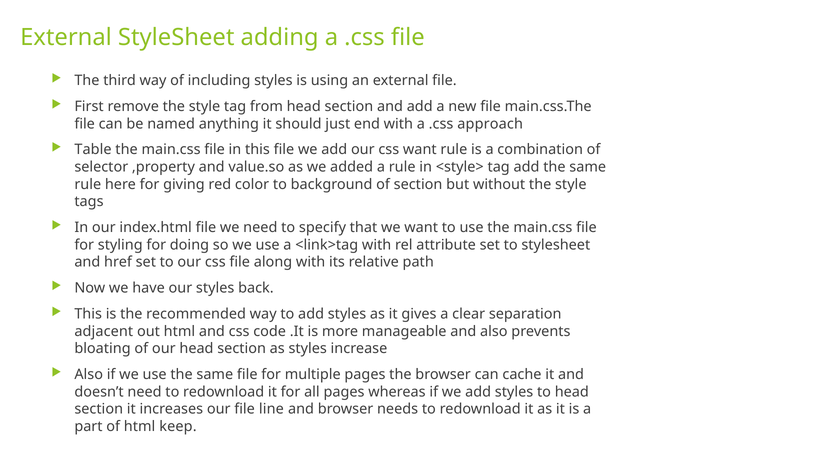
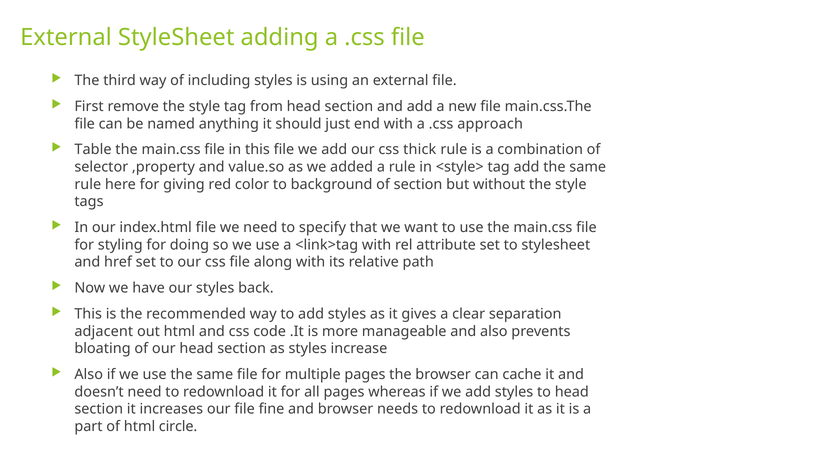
css want: want -> thick (420, 150)
line: line -> fine (271, 409)
keep: keep -> circle (178, 427)
